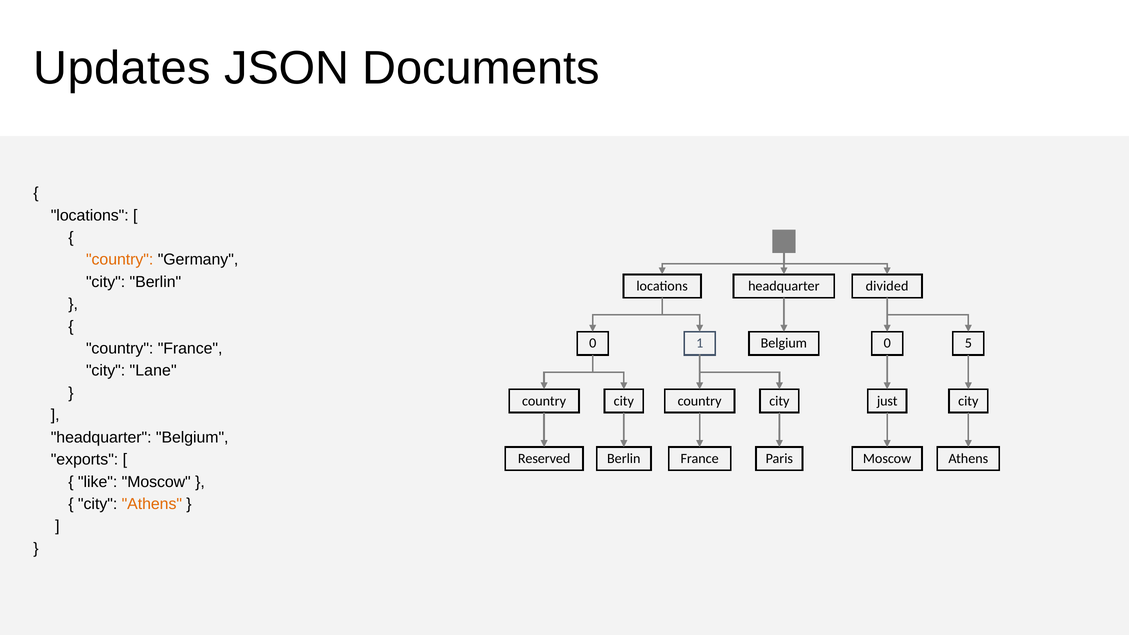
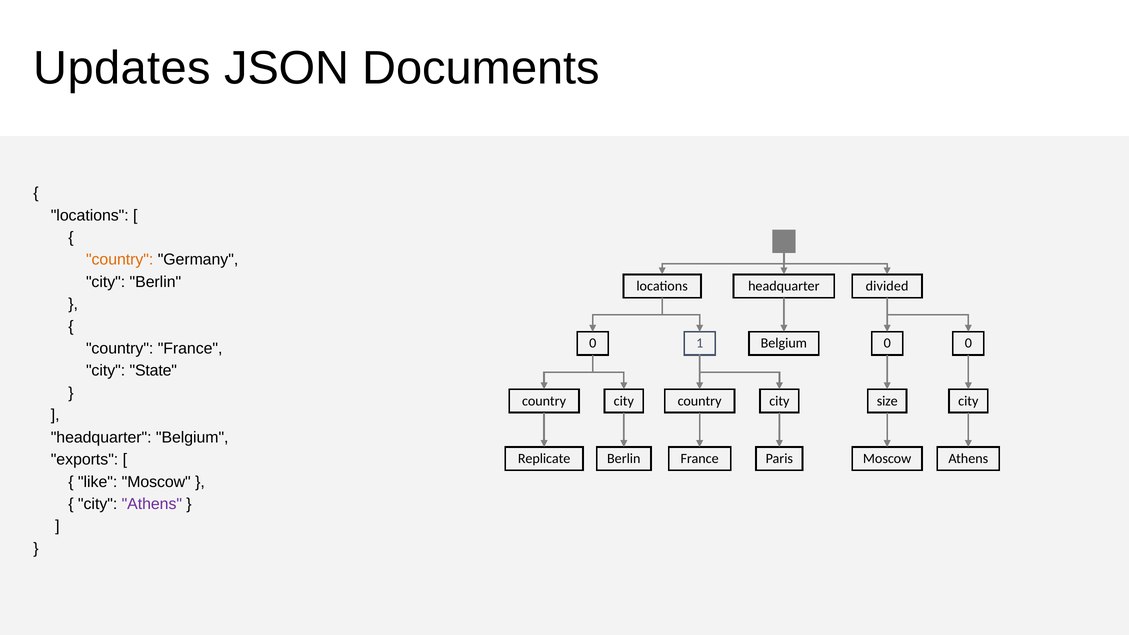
0 5: 5 -> 0 (968, 343)
Lane: Lane -> State (153, 371)
just: just -> size (887, 401)
Reserved: Reserved -> Replicate (544, 459)
Athens colour: orange -> purple (152, 504)
